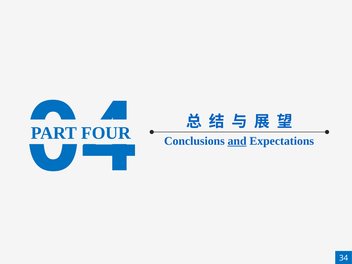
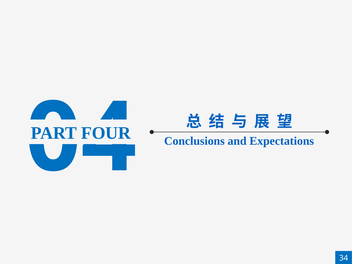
and underline: present -> none (237, 141)
